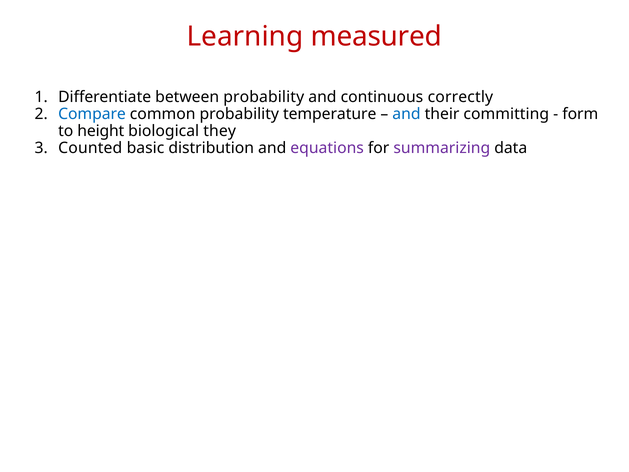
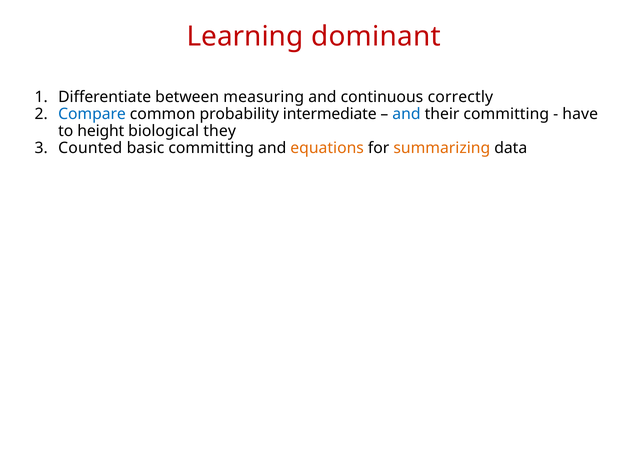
measured: measured -> dominant (376, 36)
between probability: probability -> measuring (264, 97)
temperature: temperature -> intermediate (330, 114)
form: form -> have (580, 114)
basic distribution: distribution -> committing (211, 148)
equations colour: purple -> orange (327, 148)
summarizing colour: purple -> orange (442, 148)
